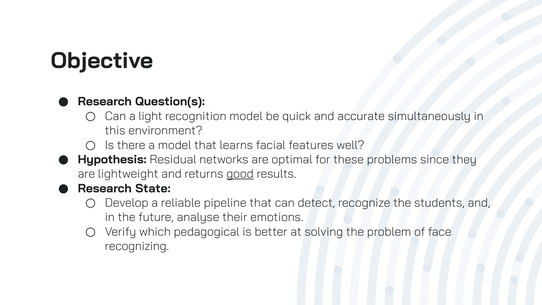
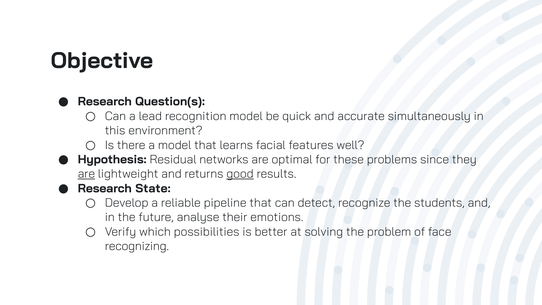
light: light -> lead (150, 116)
are underline: none -> present (86, 174)
pedagogical: pedagogical -> possibilities (207, 232)
